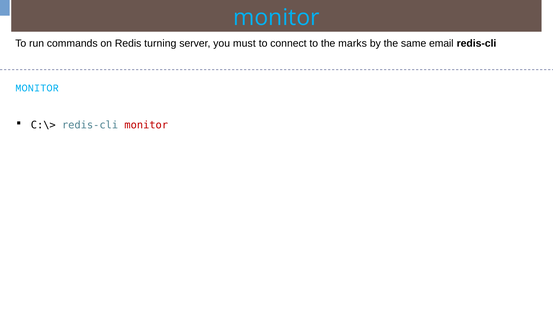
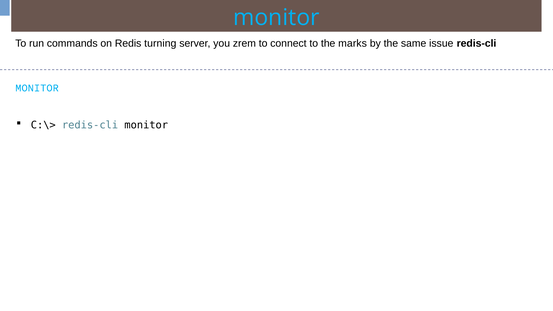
must: must -> zrem (244, 44)
email: email -> issue (441, 44)
monitor colour: red -> black (146, 125)
